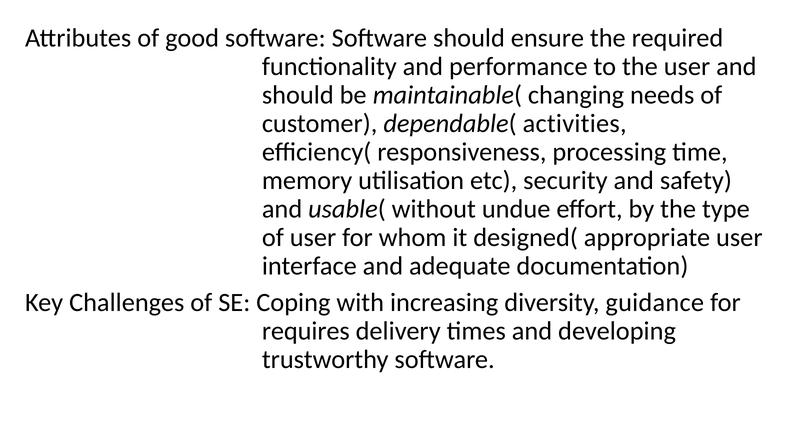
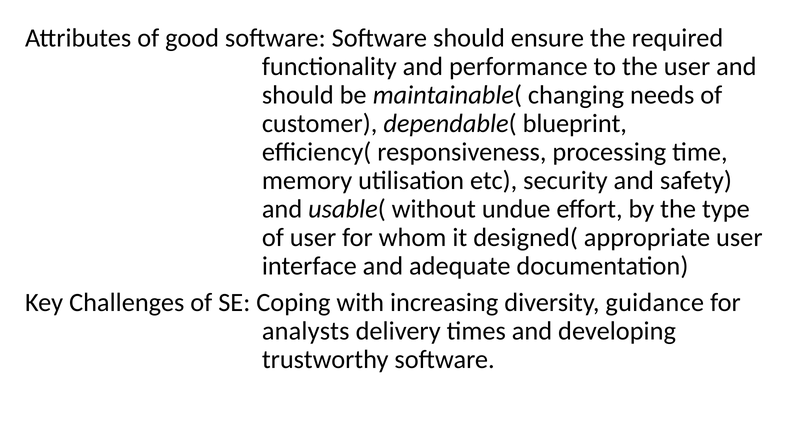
activities: activities -> blueprint (575, 123)
requires: requires -> analysts (306, 331)
